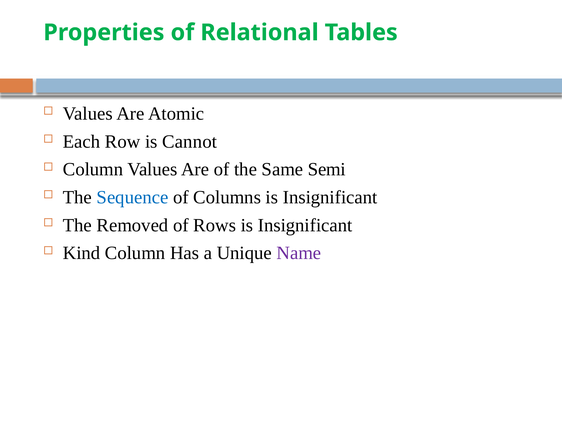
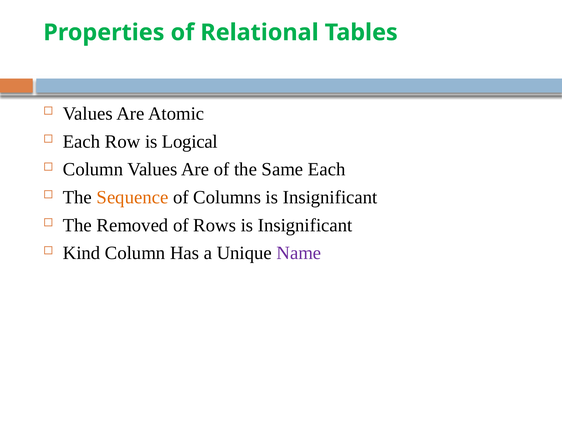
Cannot: Cannot -> Logical (190, 142)
Same Semi: Semi -> Each (327, 170)
Sequence colour: blue -> orange (132, 198)
